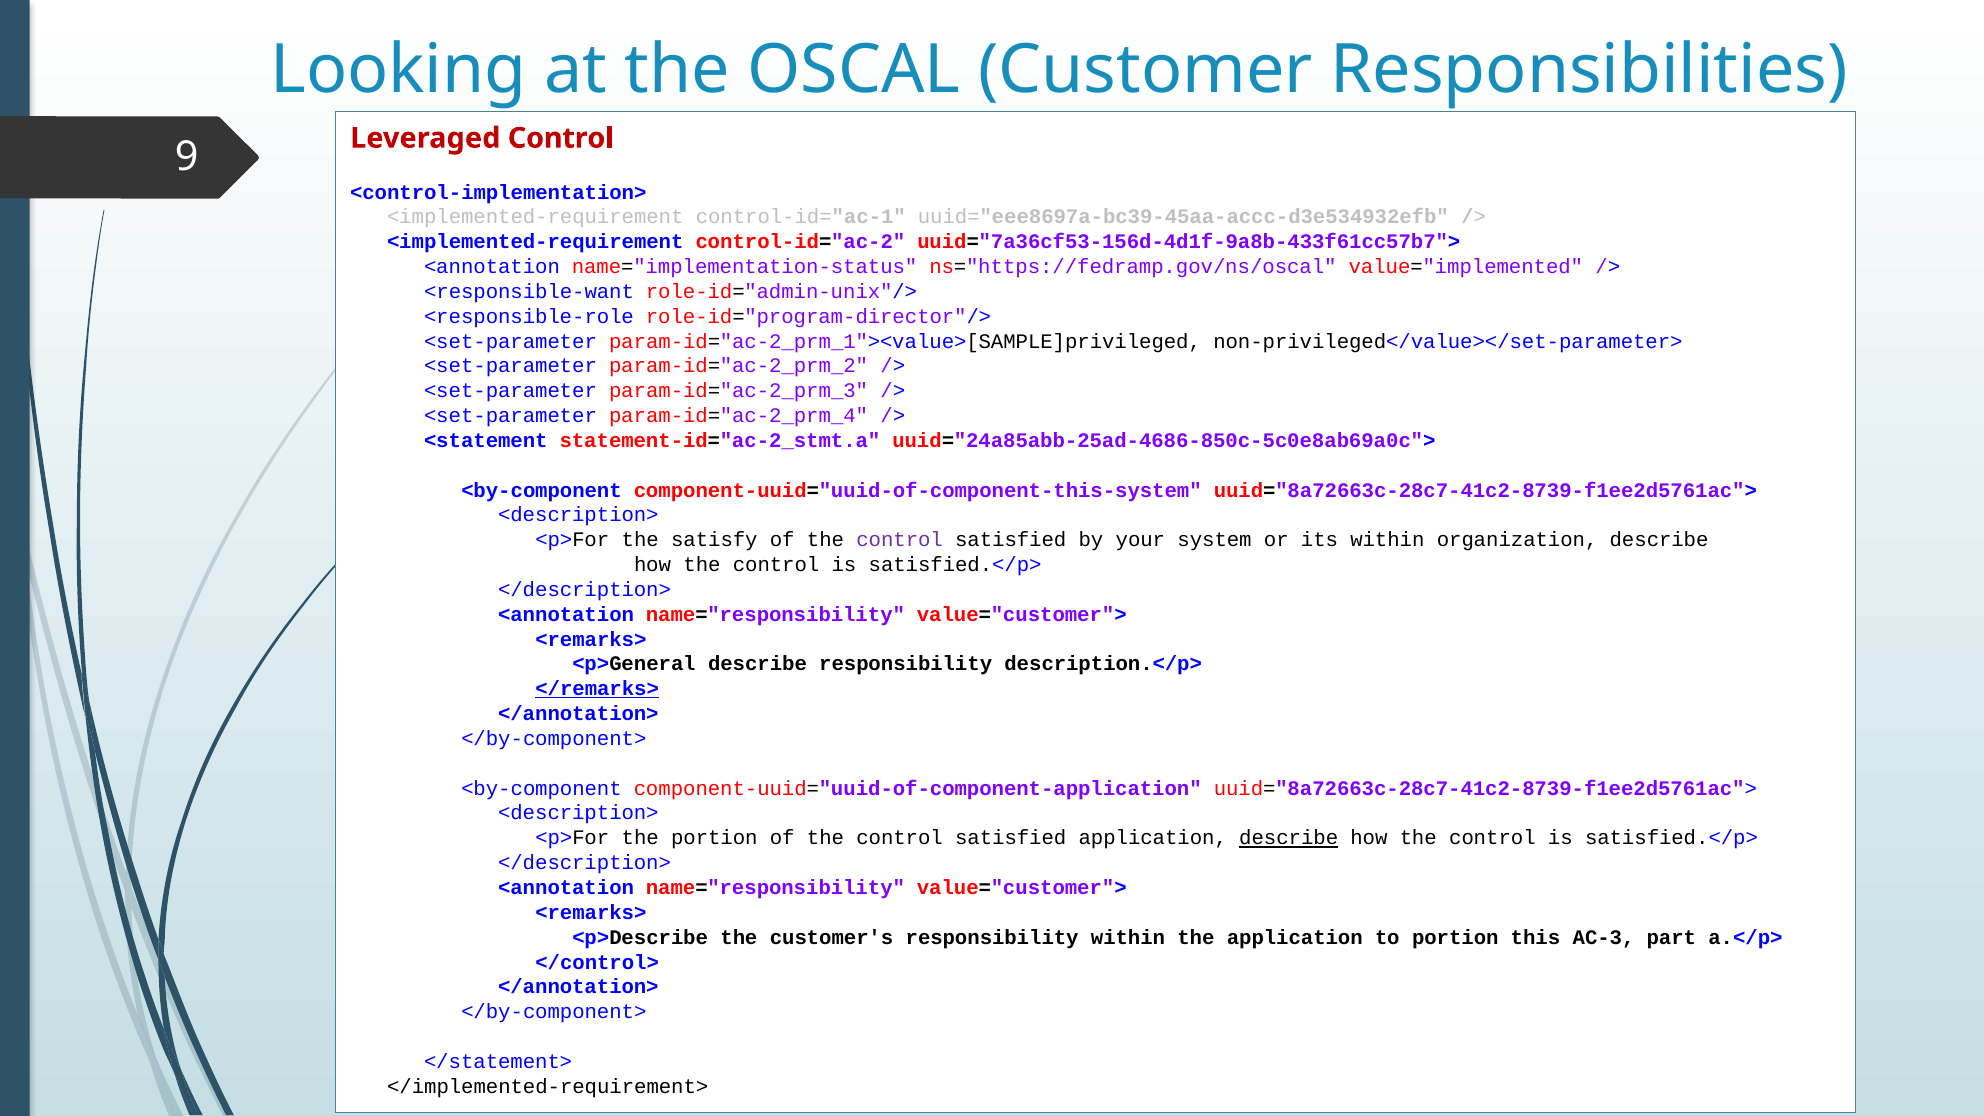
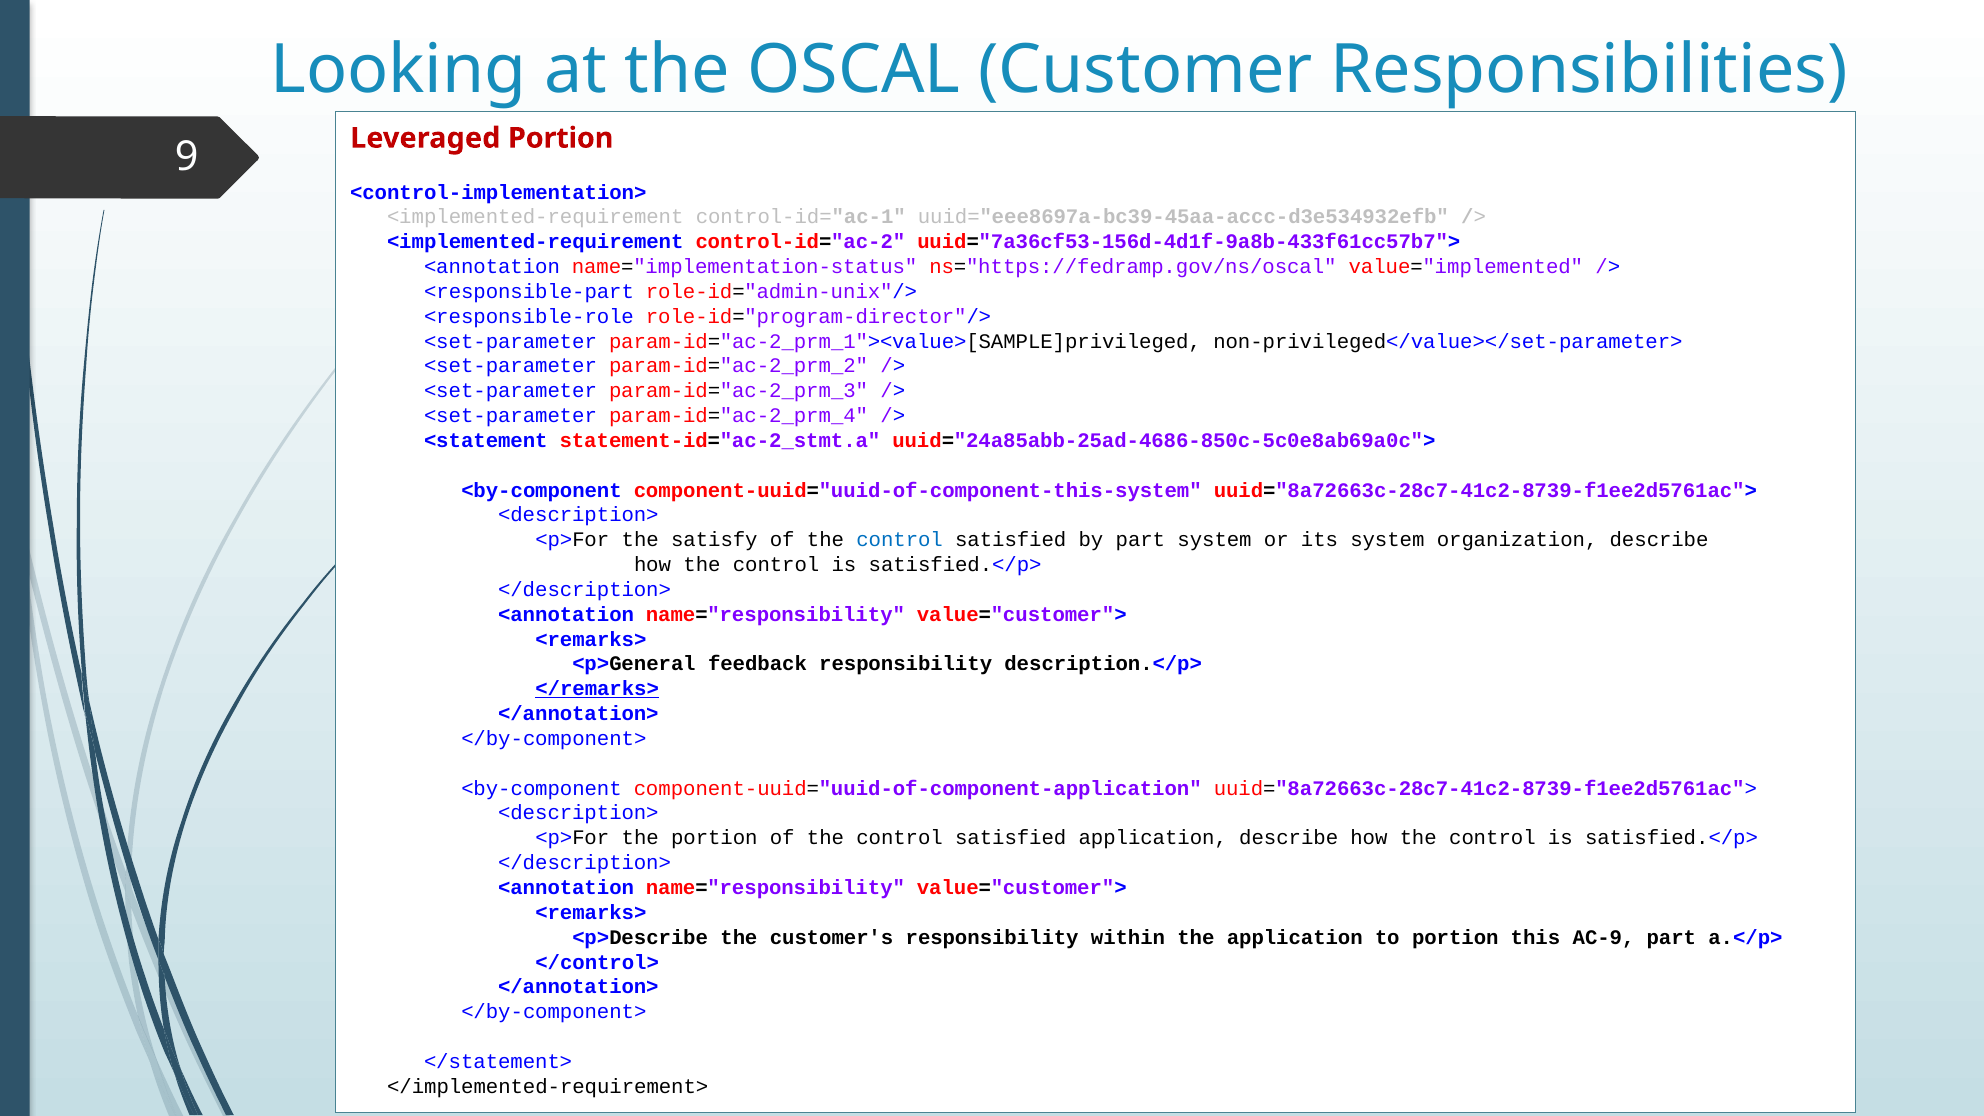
Leveraged Control: Control -> Portion (561, 138)
<responsible-want: <responsible-want -> <responsible-part (529, 292)
control colour: purple -> blue (900, 540)
by your: your -> part (1140, 540)
its within: within -> system (1387, 540)
<p>General describe: describe -> feedback (757, 664)
describe underline: present -> none (1289, 838)
AC-3: AC-3 -> AC-9 (1604, 937)
